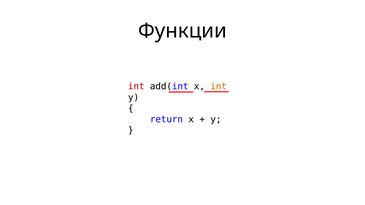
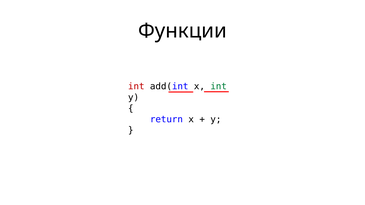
int colour: orange -> green (219, 87)
